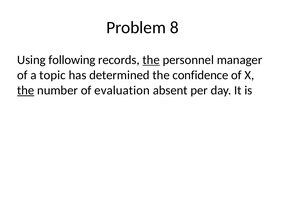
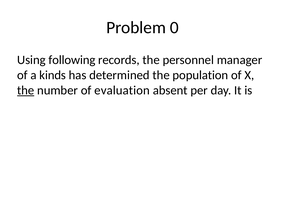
8: 8 -> 0 (174, 28)
the underline: present -> none (151, 60)
topic: topic -> kinds (53, 75)
confidence: confidence -> population (200, 75)
